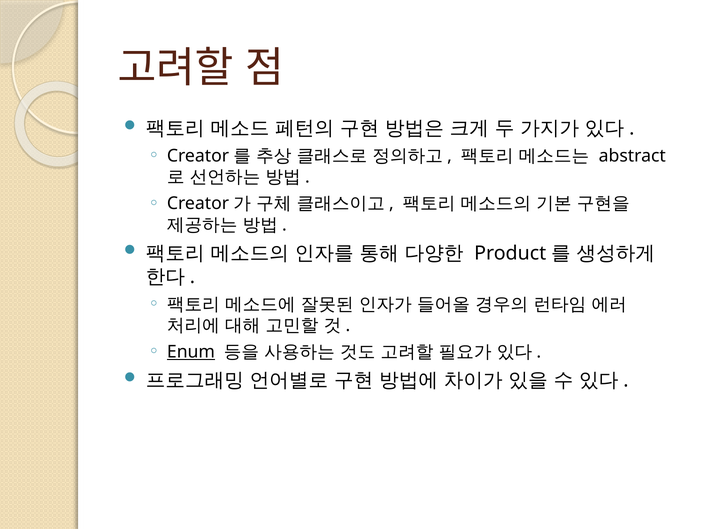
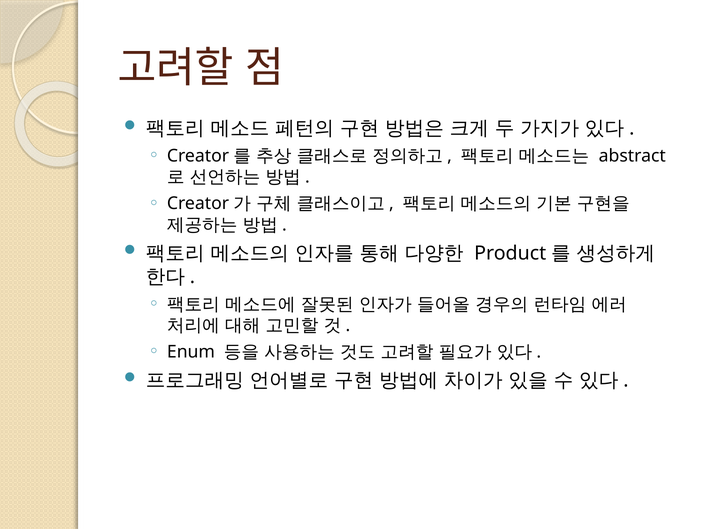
Enum underline: present -> none (191, 352)
